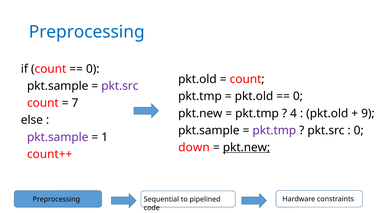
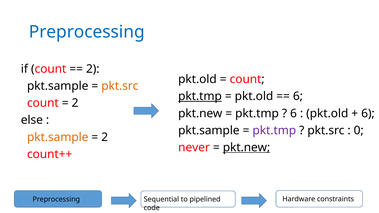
0: 0 -> 2 (93, 69)
pkt.src colour: purple -> orange (120, 86)
pkt.tmp underline: none -> present (200, 96)
0: 0 -> 6 (298, 96)
7: 7 -> 2 (75, 103)
4: 4 -> 6 (294, 113)
9: 9 -> 6 (368, 113)
pkt.sample colour: purple -> orange (58, 137)
1: 1 -> 2 (105, 137)
down: down -> never (194, 148)
